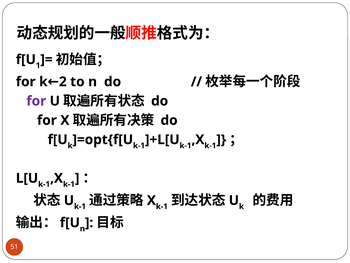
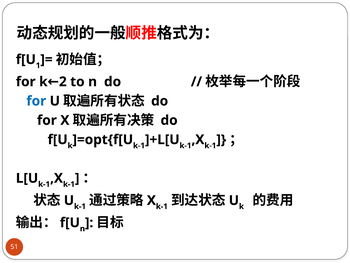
for colour: purple -> blue (36, 101)
